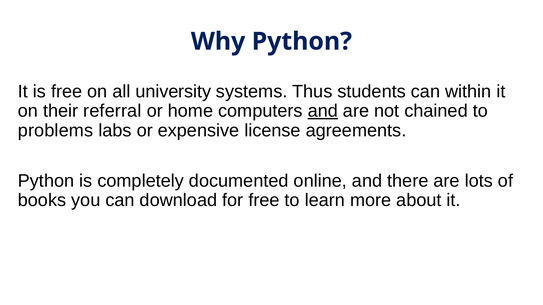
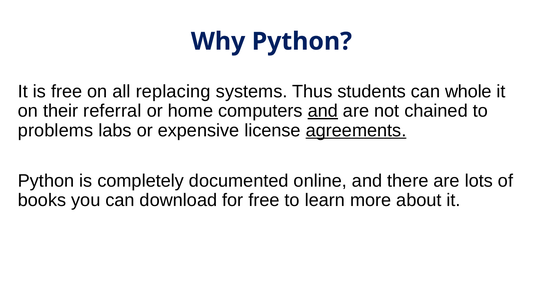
university: university -> replacing (173, 92)
within: within -> whole (468, 92)
agreements underline: none -> present (356, 131)
